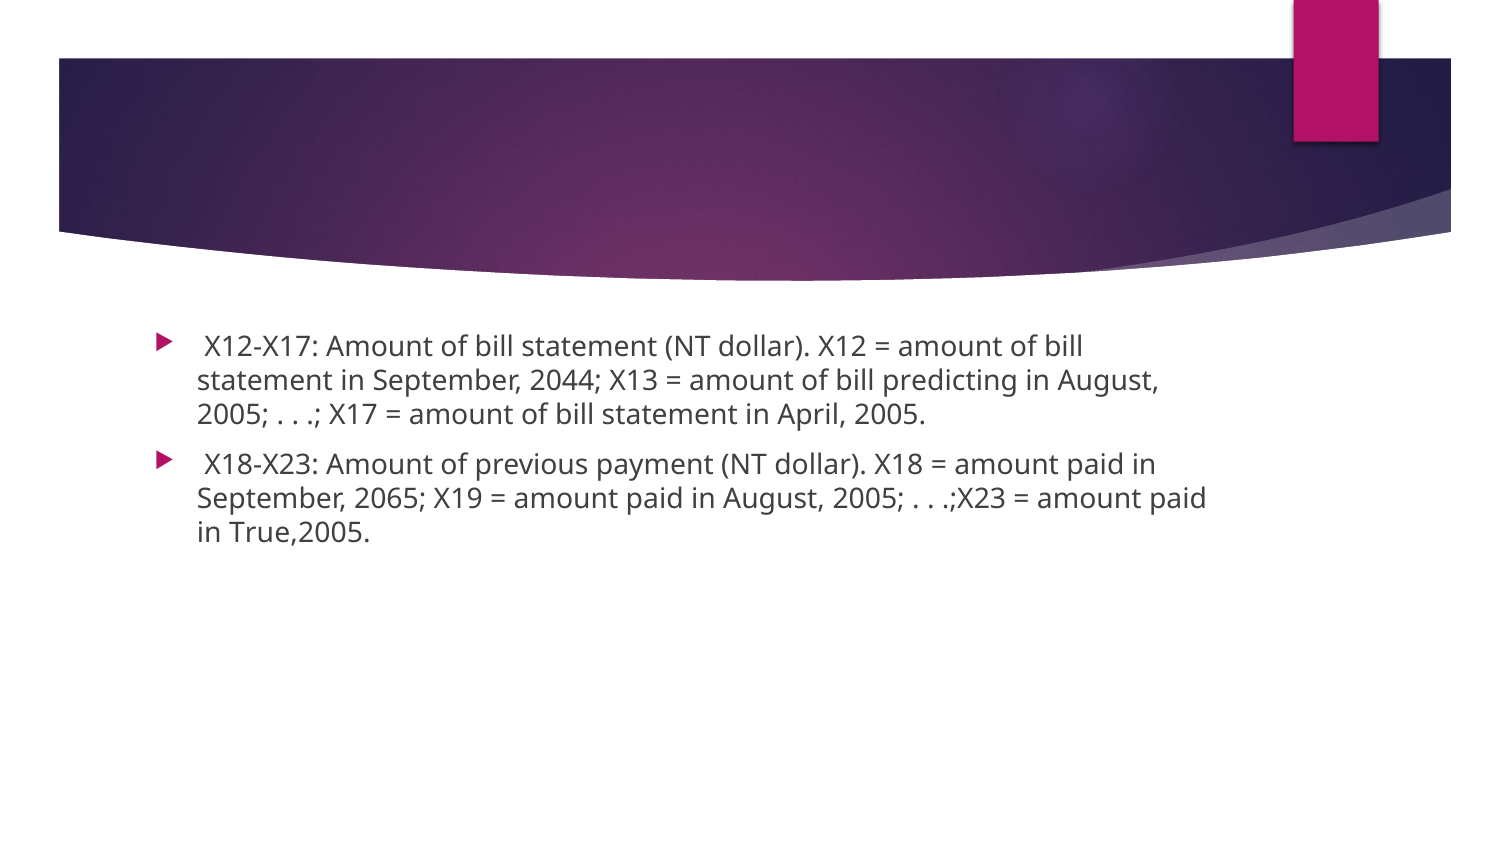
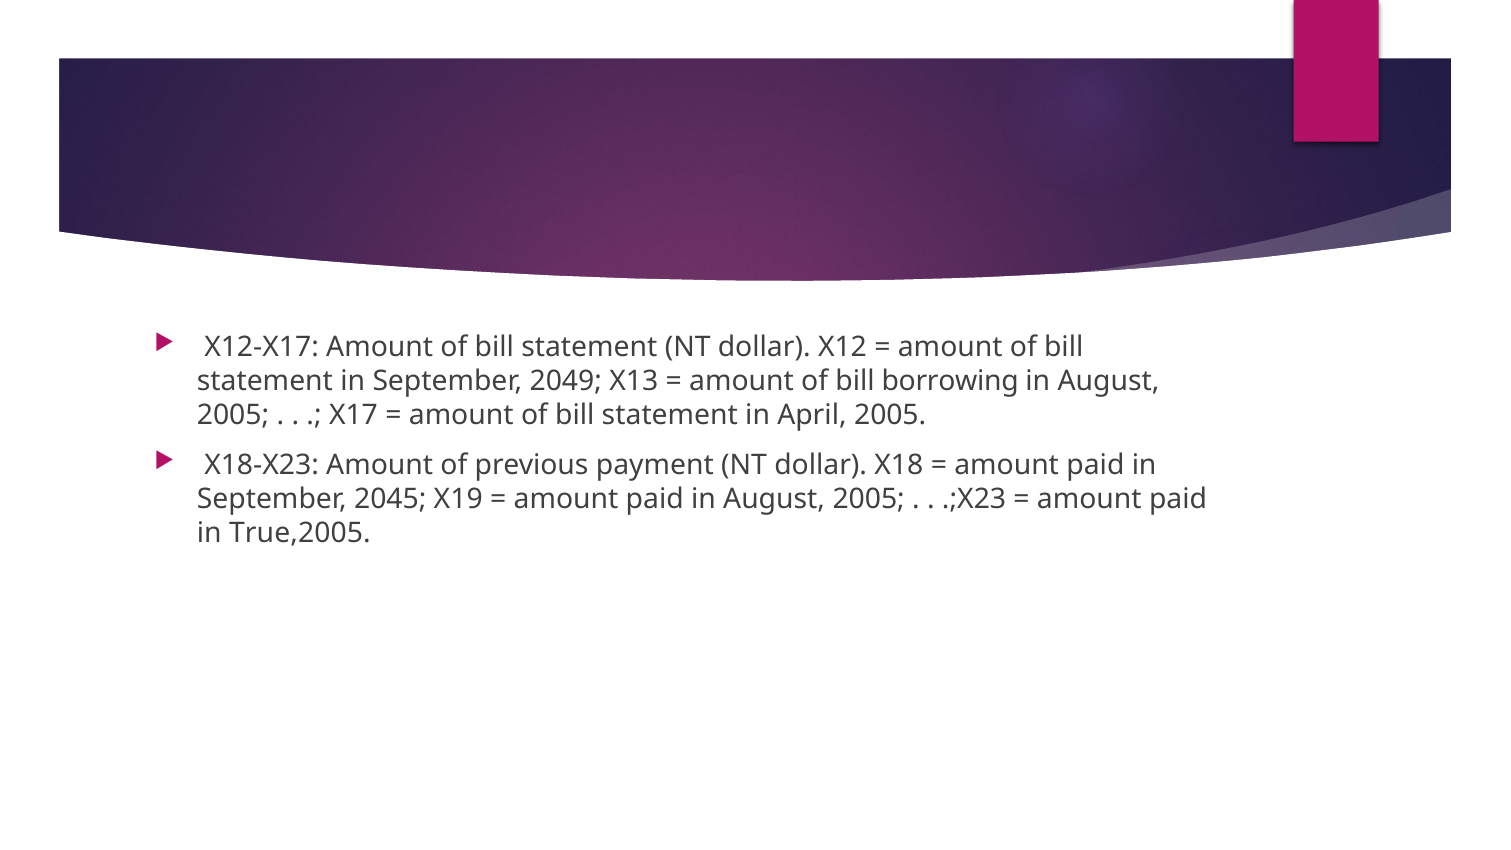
2044: 2044 -> 2049 (566, 381)
predicting: predicting -> borrowing (950, 381)
2065: 2065 -> 2045 (390, 499)
